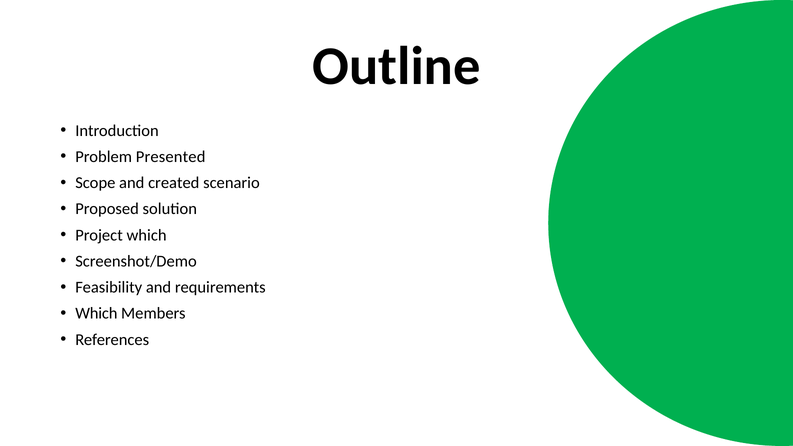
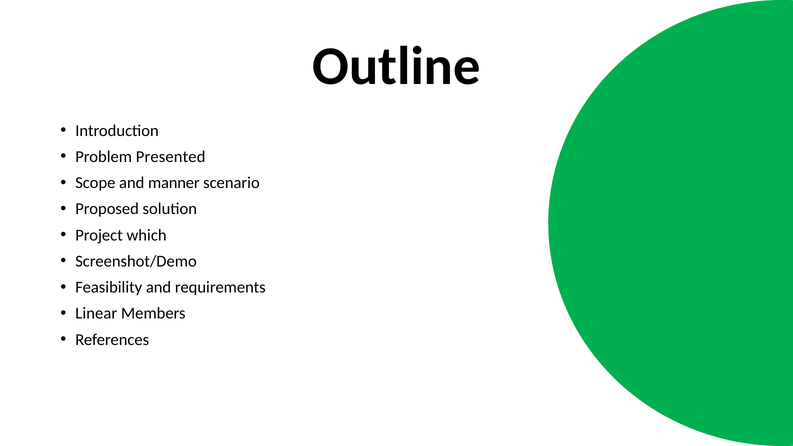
created: created -> manner (174, 183)
Which: Which -> Linear (96, 313)
